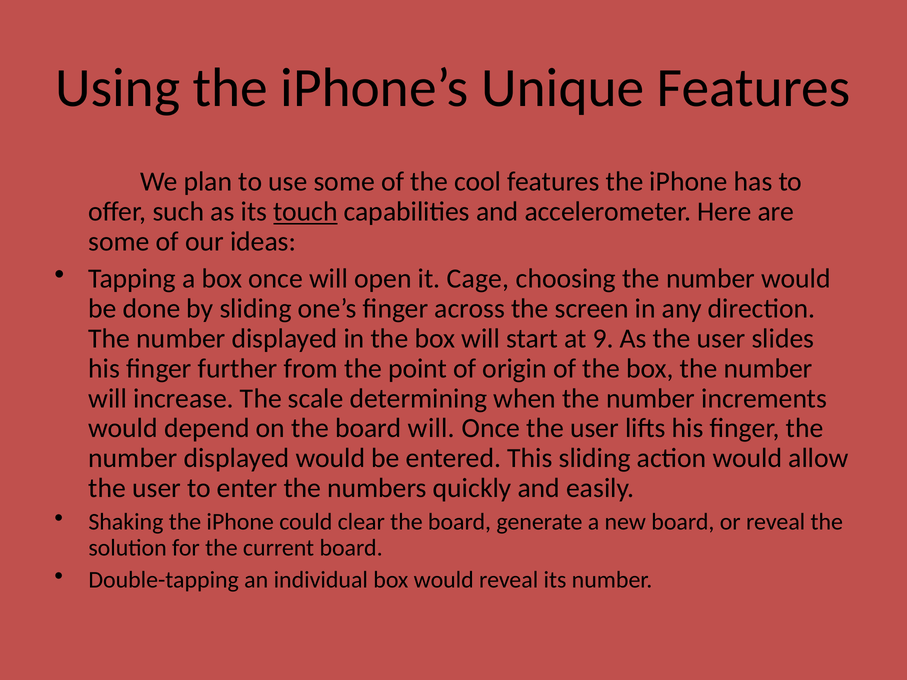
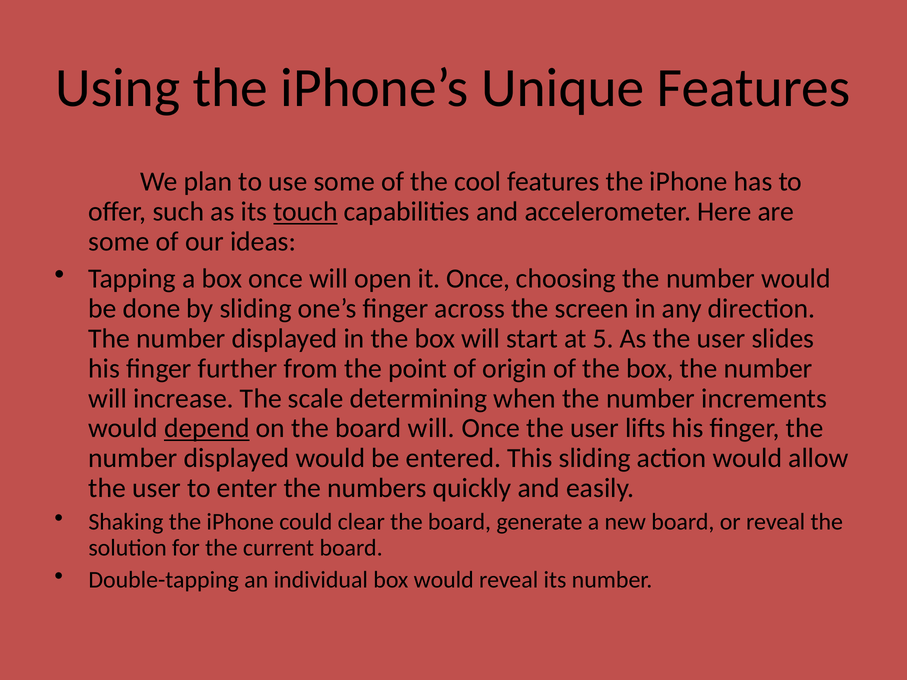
it Cage: Cage -> Once (478, 279)
9: 9 -> 5 (603, 339)
depend underline: none -> present (207, 428)
